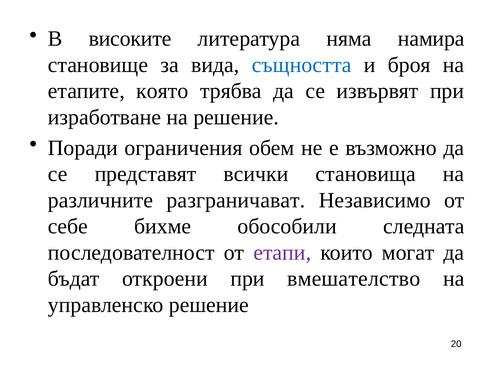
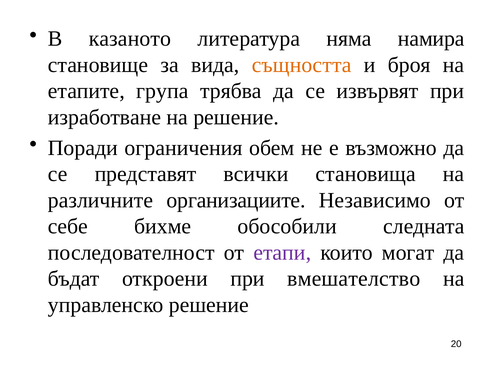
високите: високите -> казаното (130, 39)
същността colour: blue -> orange (302, 65)
която: която -> група (162, 91)
разграничават: разграничават -> организациите (236, 200)
